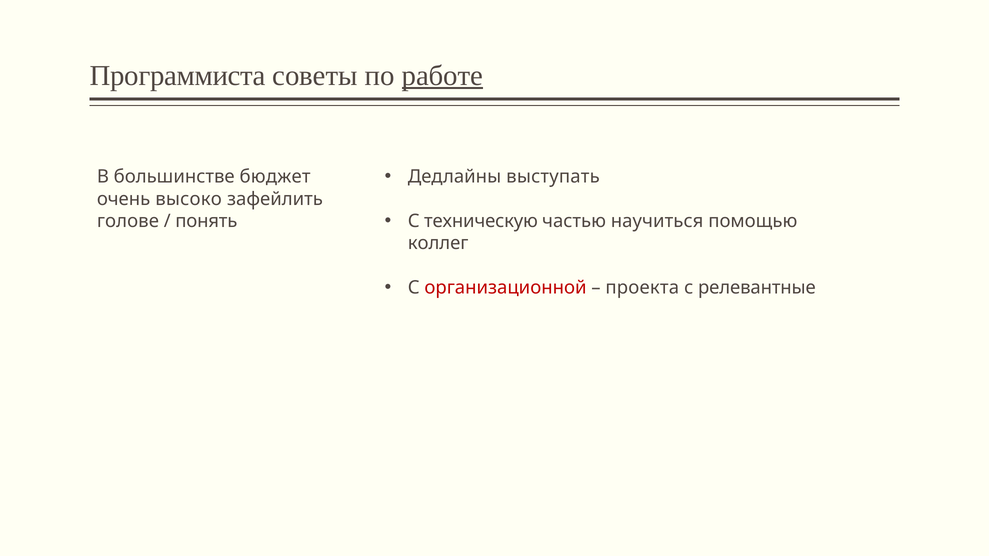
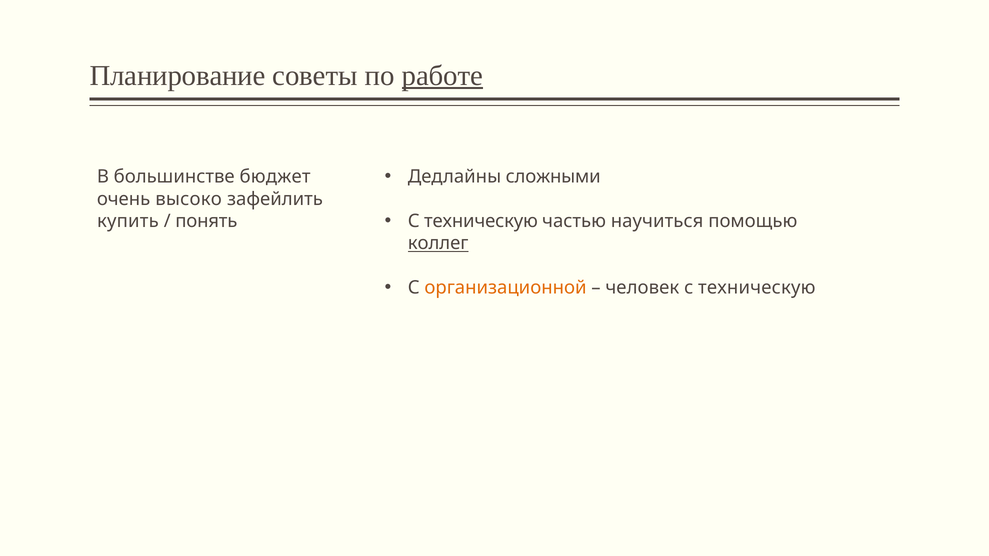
Программиста: Программиста -> Планирование (178, 76)
выступать: выступать -> сложными (553, 177)
голове: голове -> купить (128, 221)
коллег underline: none -> present (438, 244)
организационной colour: red -> orange (506, 288)
проекта: проекта -> человек (642, 288)
релевантные: релевантные -> техническую (757, 288)
